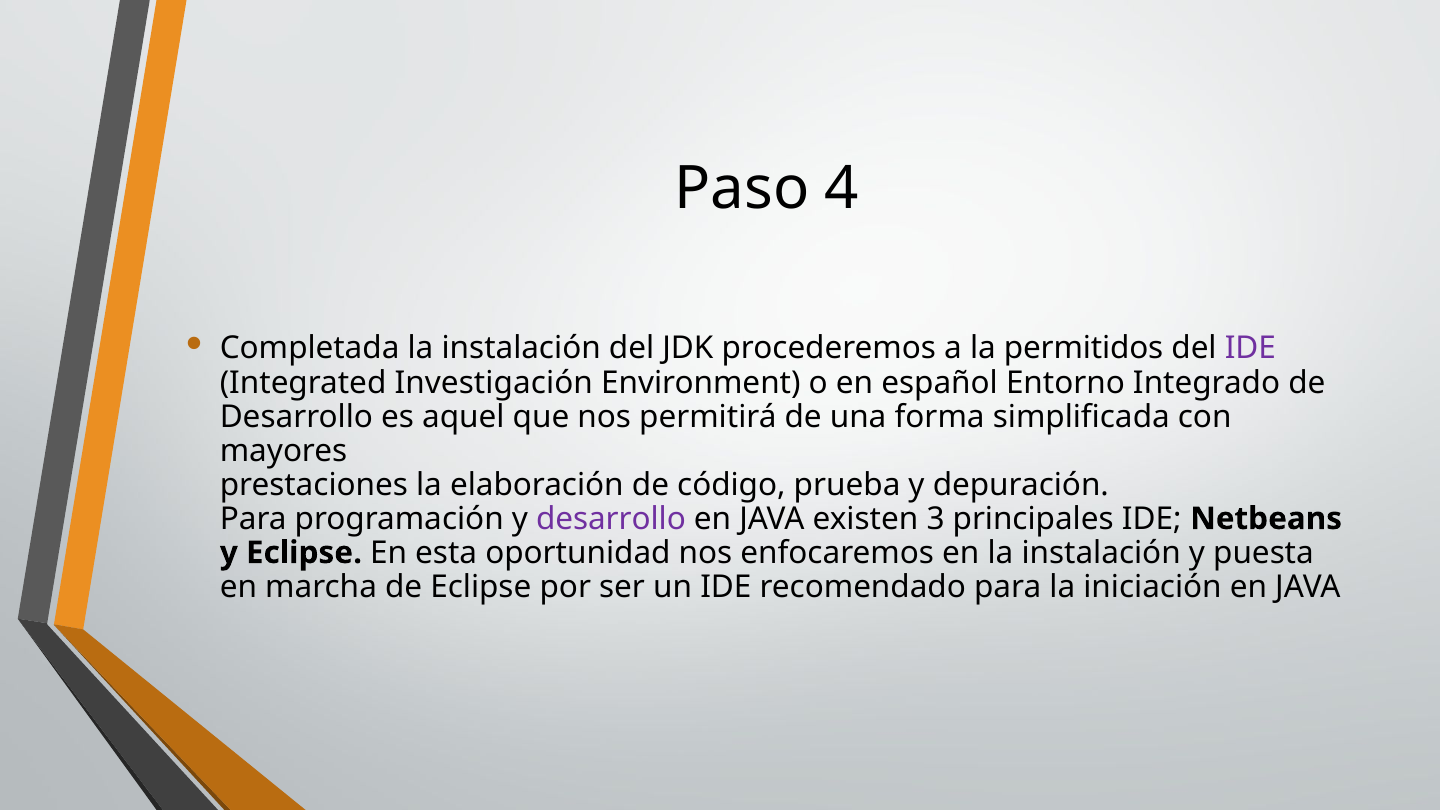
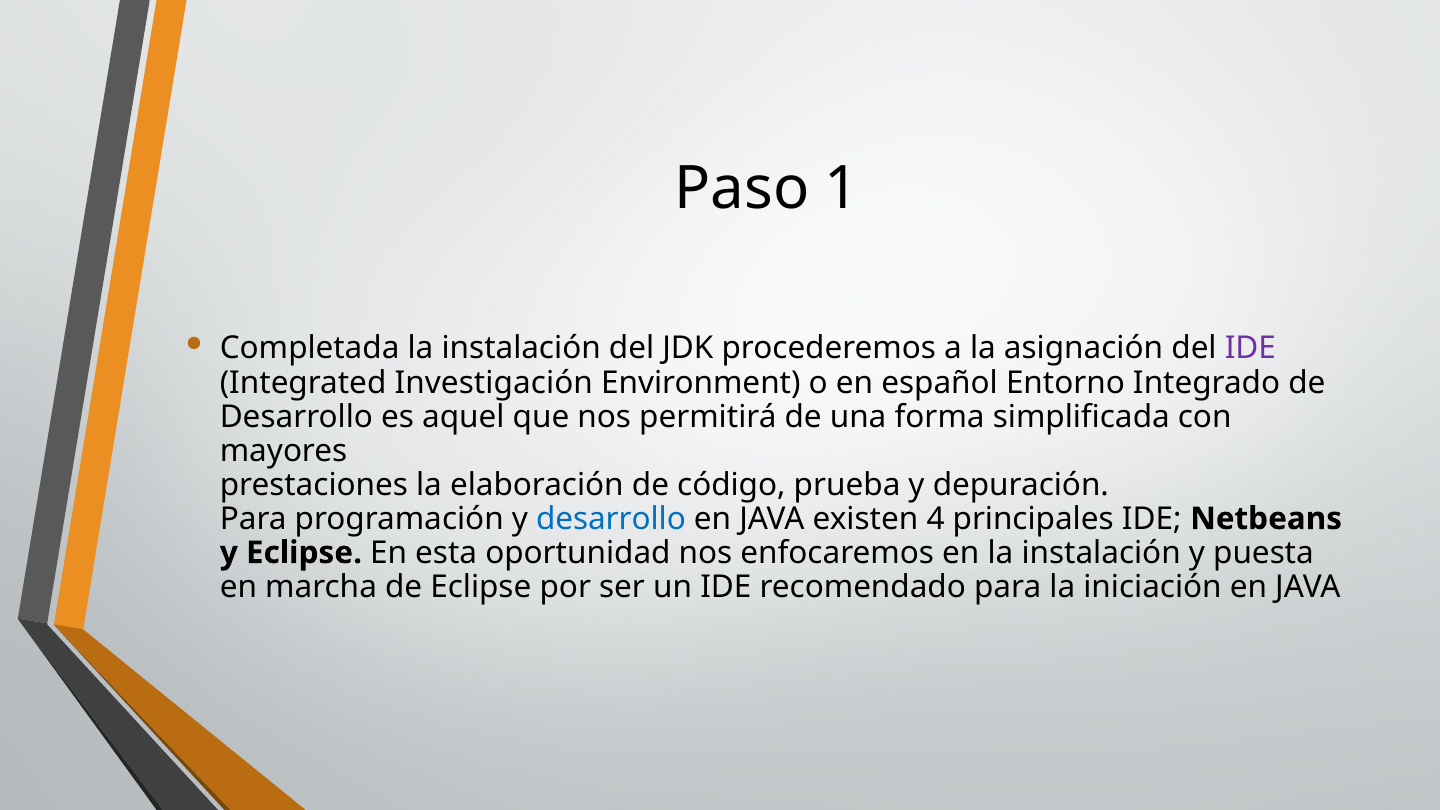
4: 4 -> 1 (842, 189)
permitidos: permitidos -> asignación (1084, 349)
desarrollo colour: purple -> blue (611, 519)
3: 3 -> 4 (936, 519)
